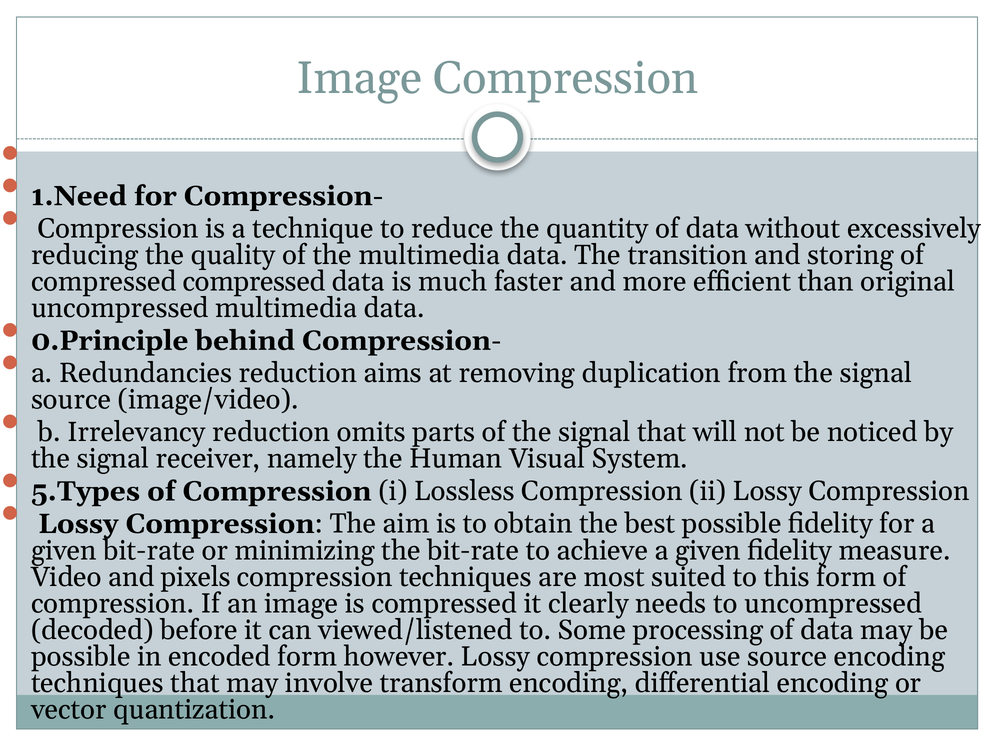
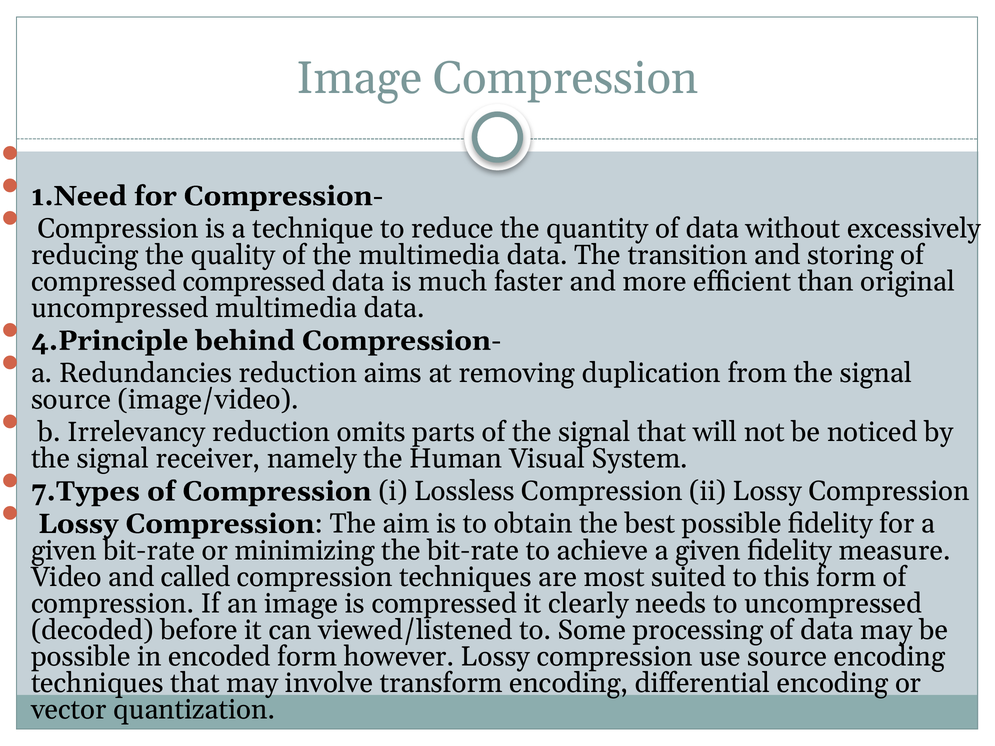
0.Principle: 0.Principle -> 4.Principle (110, 341)
5.Types: 5.Types -> 7.Types (85, 492)
pixels: pixels -> called (196, 577)
